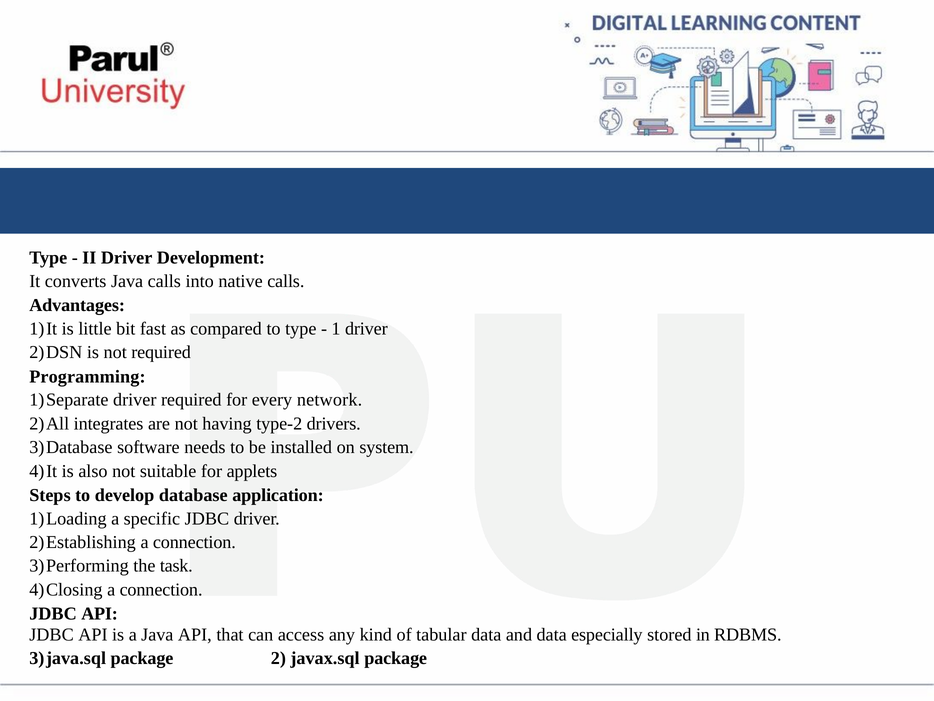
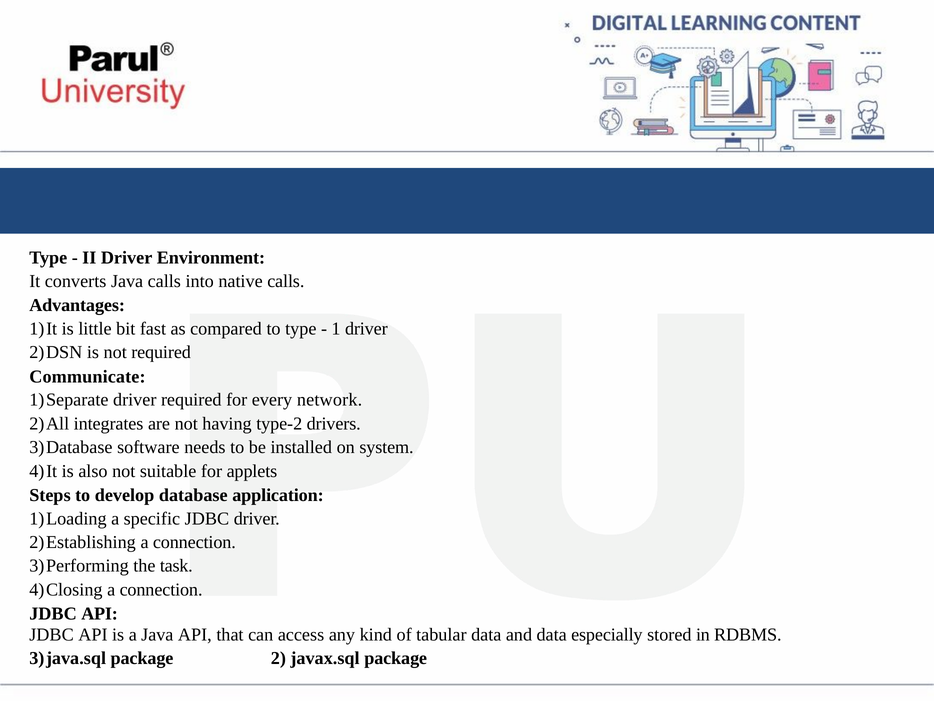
Development: Development -> Environment (211, 258)
Programming: Programming -> Communicate (87, 376)
